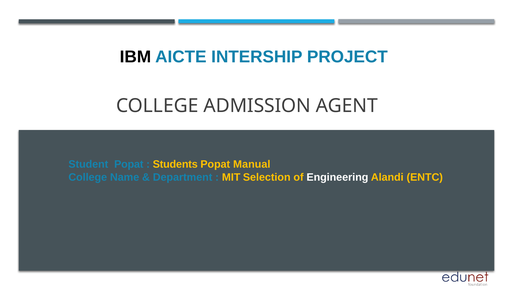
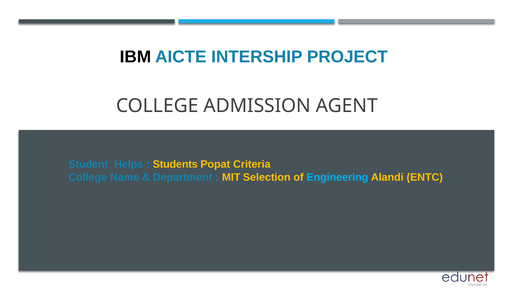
Student Popat: Popat -> Helps (129, 164)
Manual: Manual -> Criteria (252, 164)
Engineering colour: white -> light blue (337, 177)
